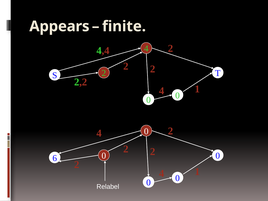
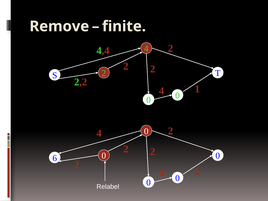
Appears: Appears -> Remove (59, 26)
